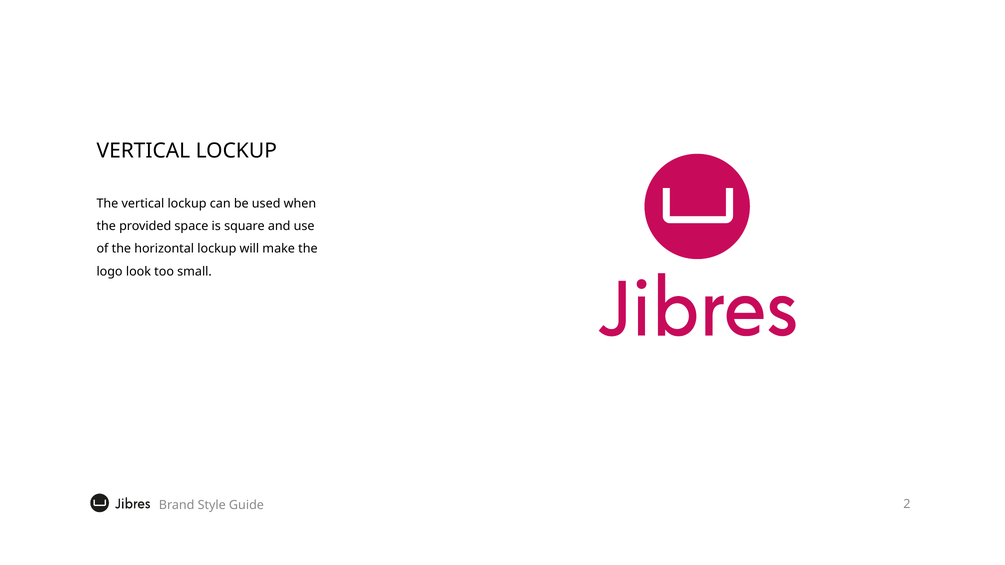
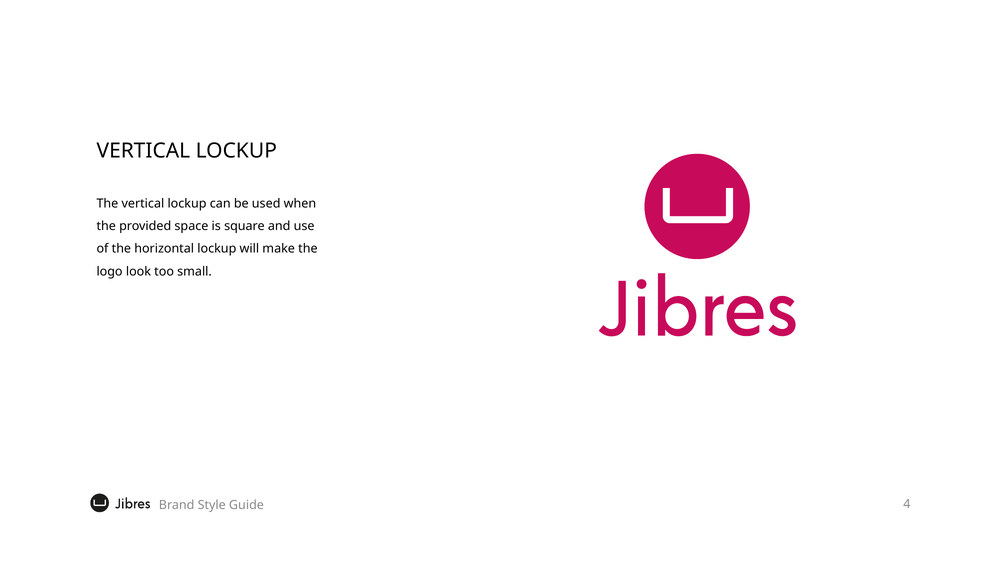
2: 2 -> 4 (907, 504)
